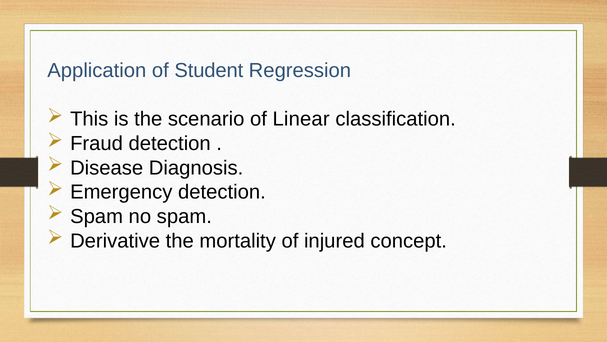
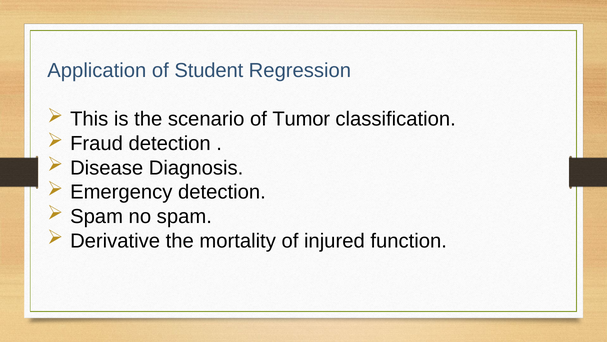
Linear: Linear -> Tumor (301, 119)
concept: concept -> function (409, 240)
